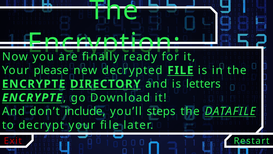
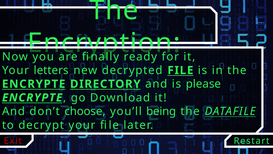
please: please -> letters (51, 70)
letters: letters -> please (203, 84)
include: include -> choose (85, 111)
steps: steps -> being (161, 111)
